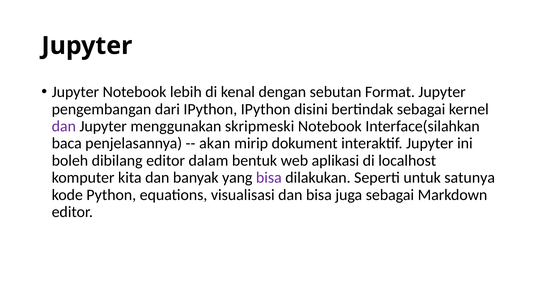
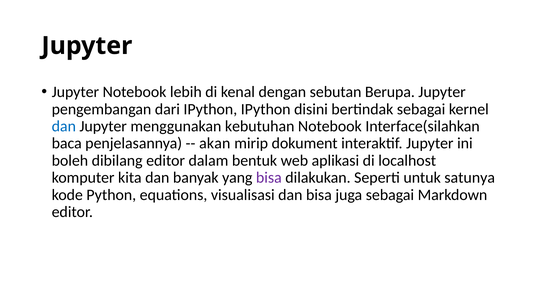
Format: Format -> Berupa (390, 92)
dan colour: purple -> blue (64, 126)
skripmeski: skripmeski -> kebutuhan (260, 126)
